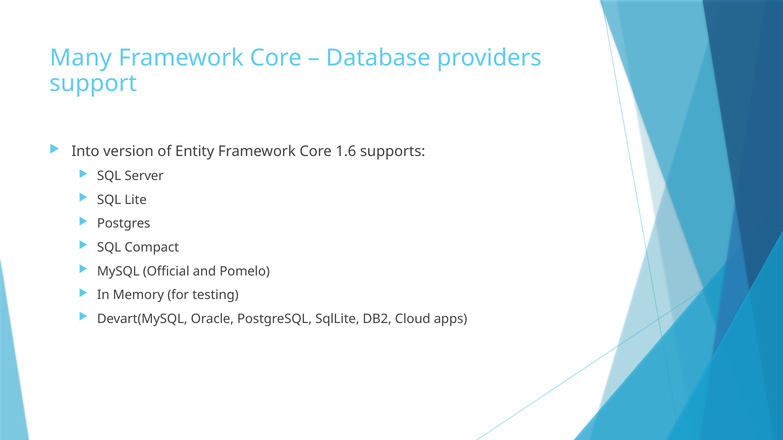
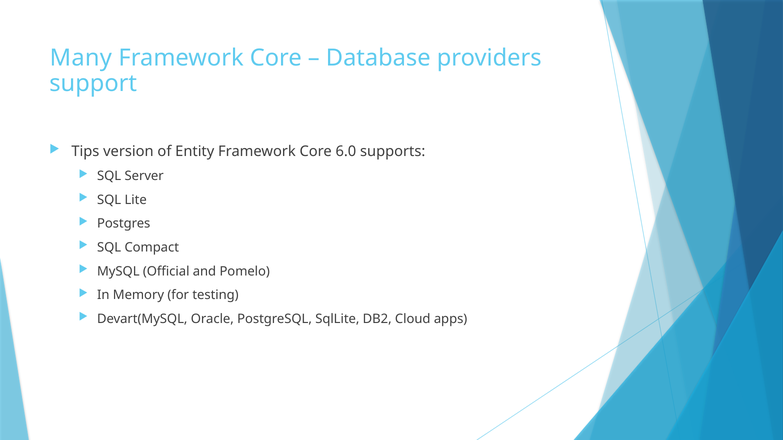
Into: Into -> Tips (85, 152)
1.6: 1.6 -> 6.0 (346, 152)
